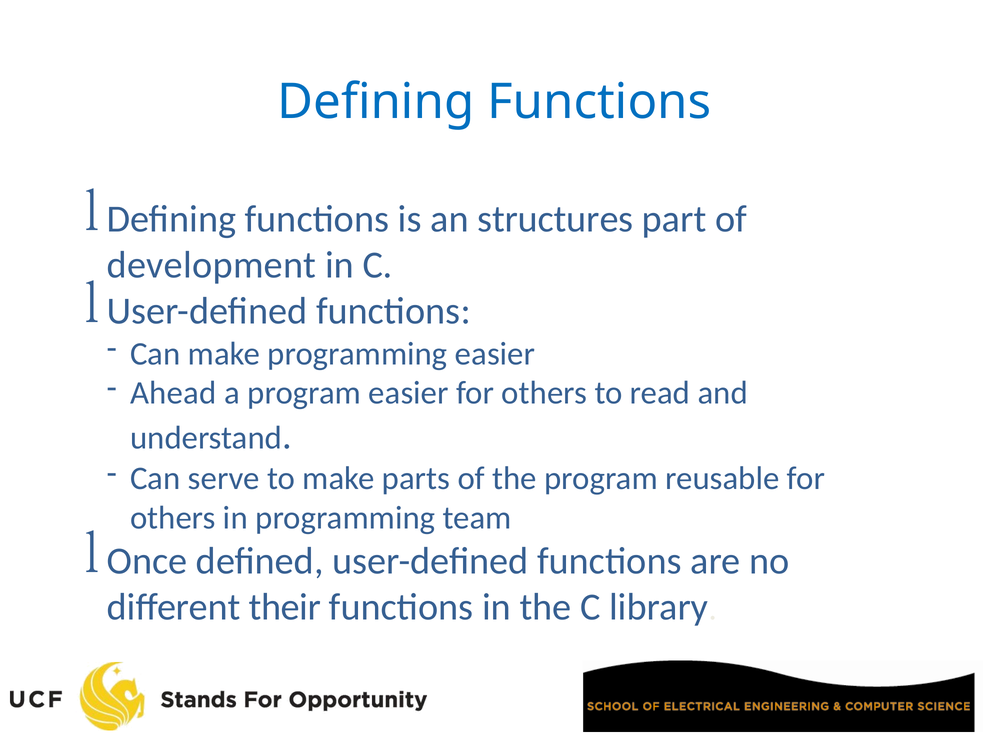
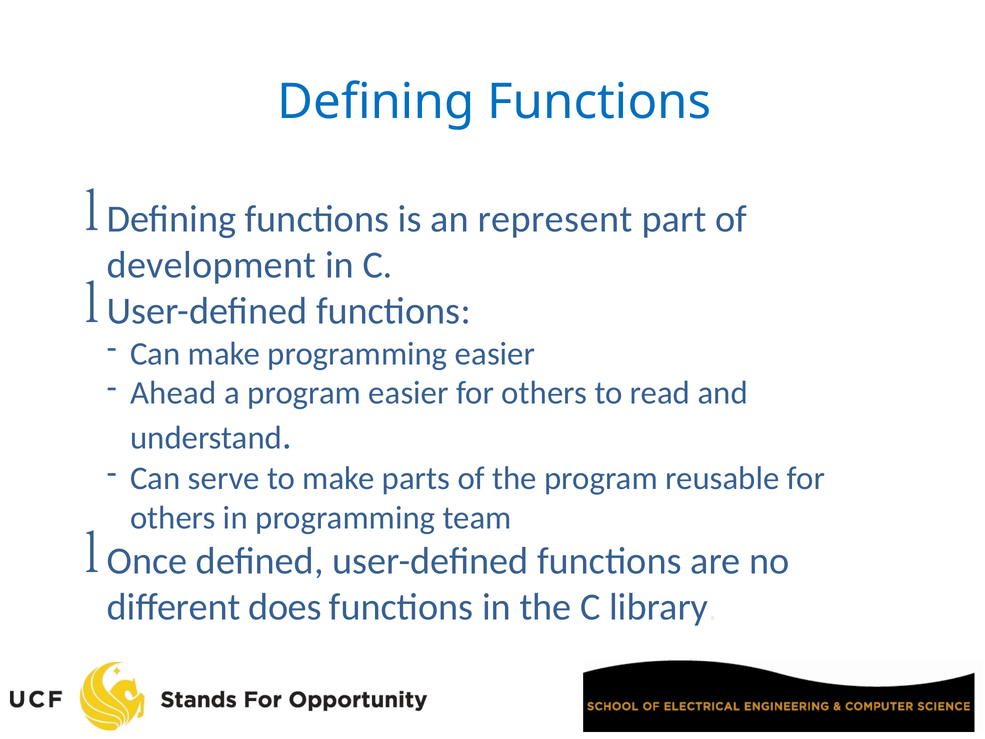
structures: structures -> represent (555, 219)
their: their -> does (285, 607)
